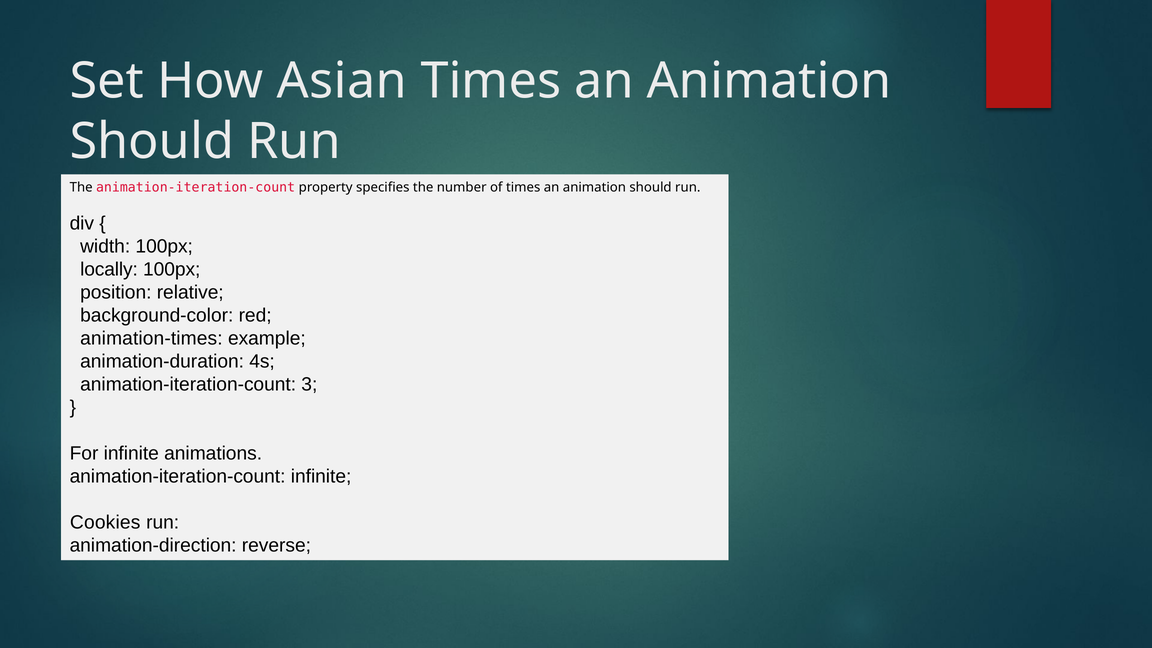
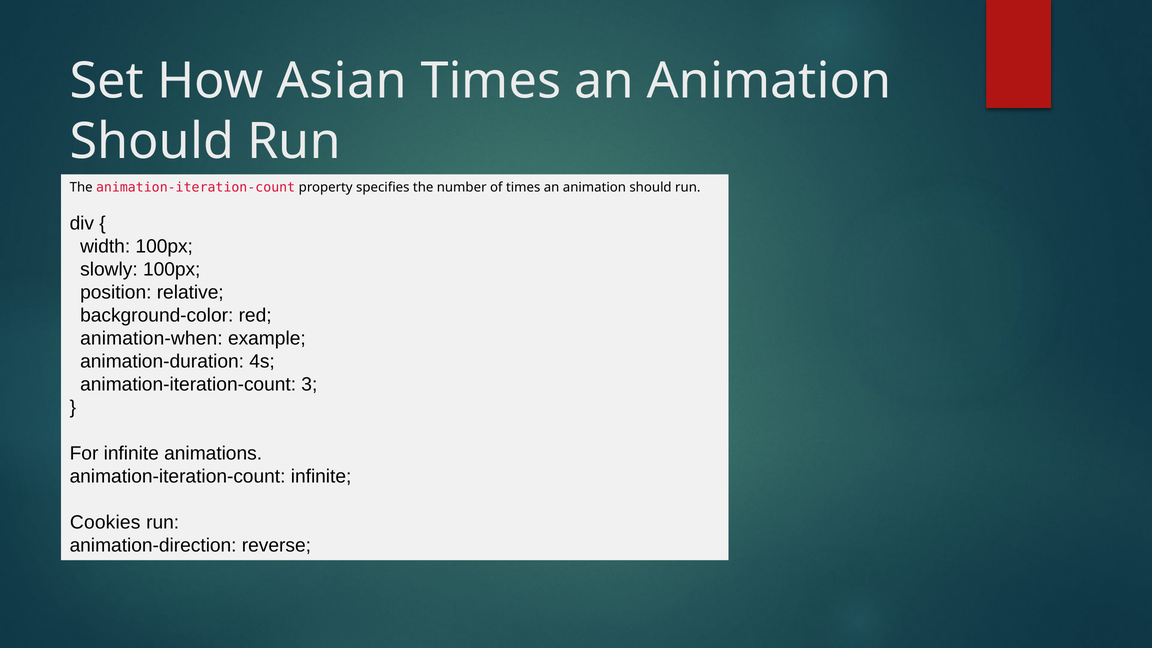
locally: locally -> slowly (109, 269)
animation-times: animation-times -> animation-when (151, 338)
